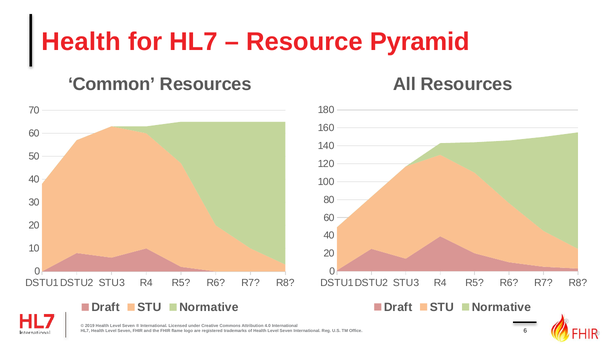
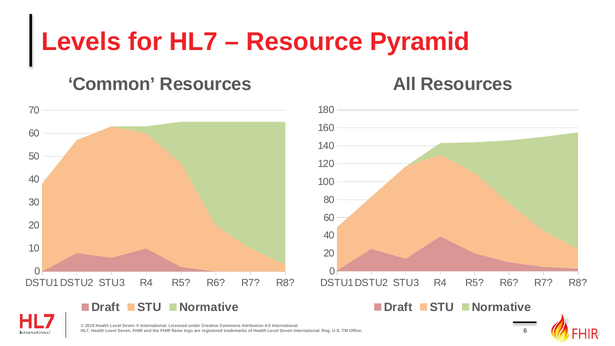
Health: Health -> Levels (81, 42)
